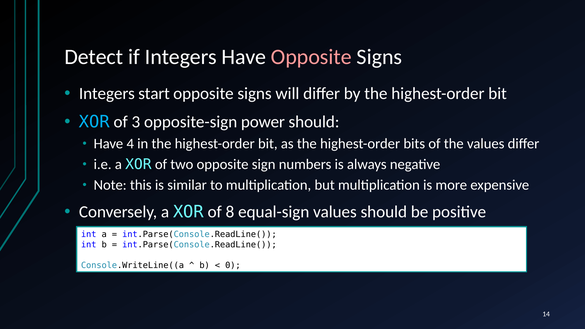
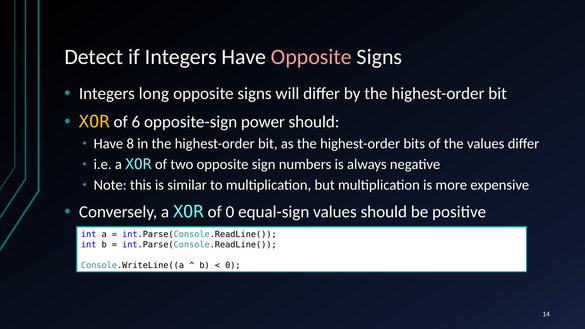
start: start -> long (154, 94)
XOR colour: light blue -> yellow (94, 122)
3: 3 -> 6 (136, 122)
4: 4 -> 8 (130, 144)
of 8: 8 -> 0 (230, 212)
